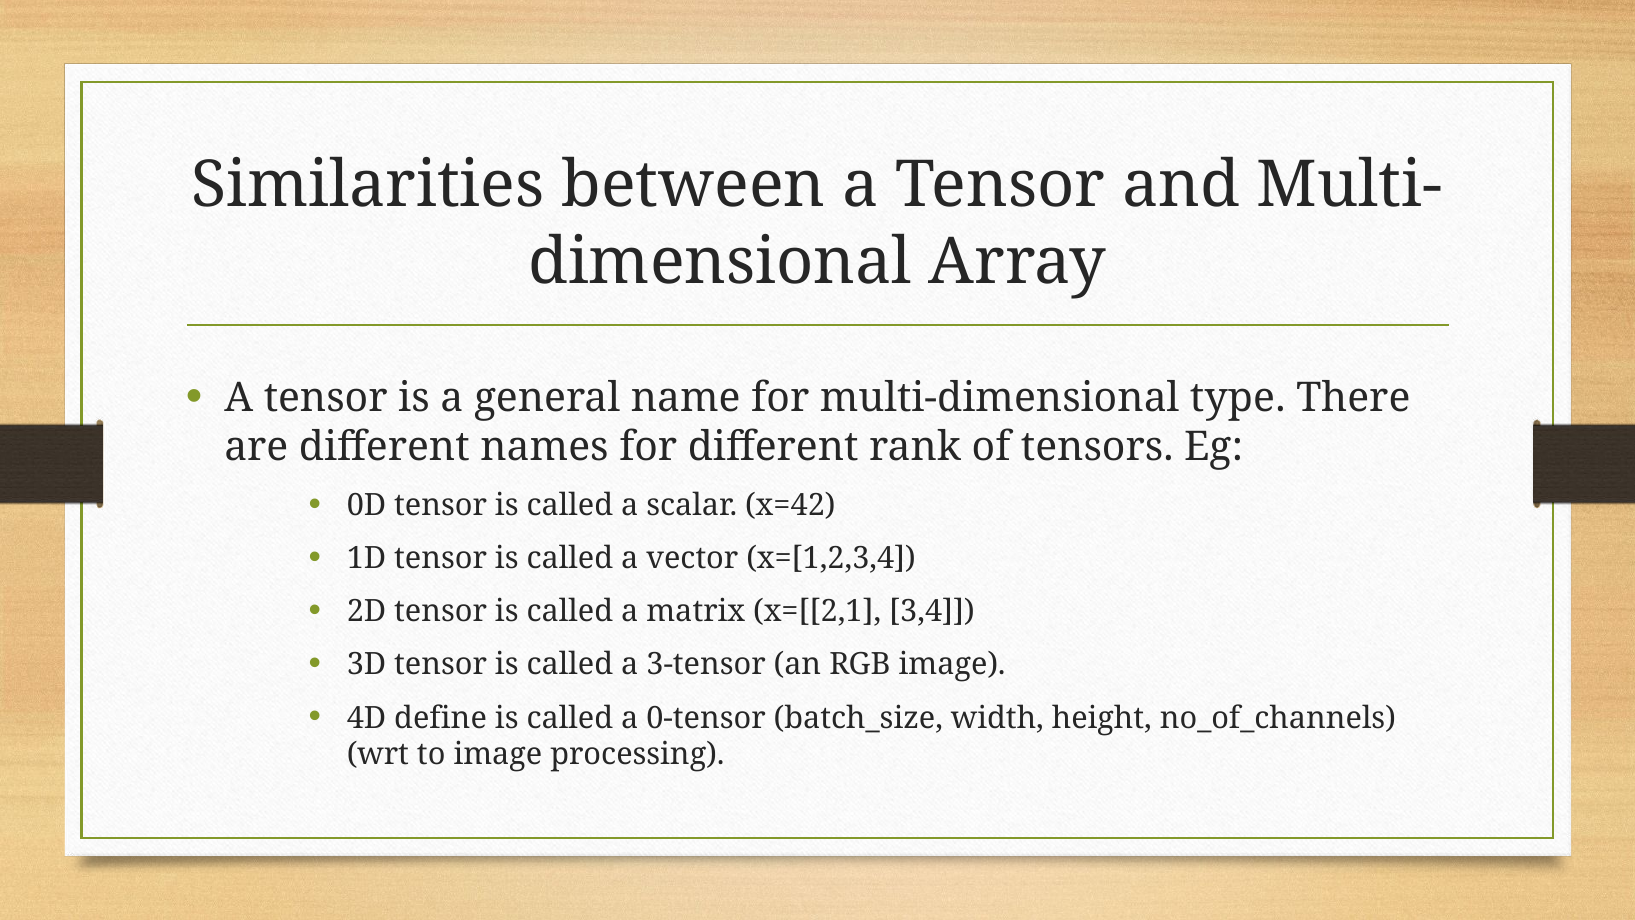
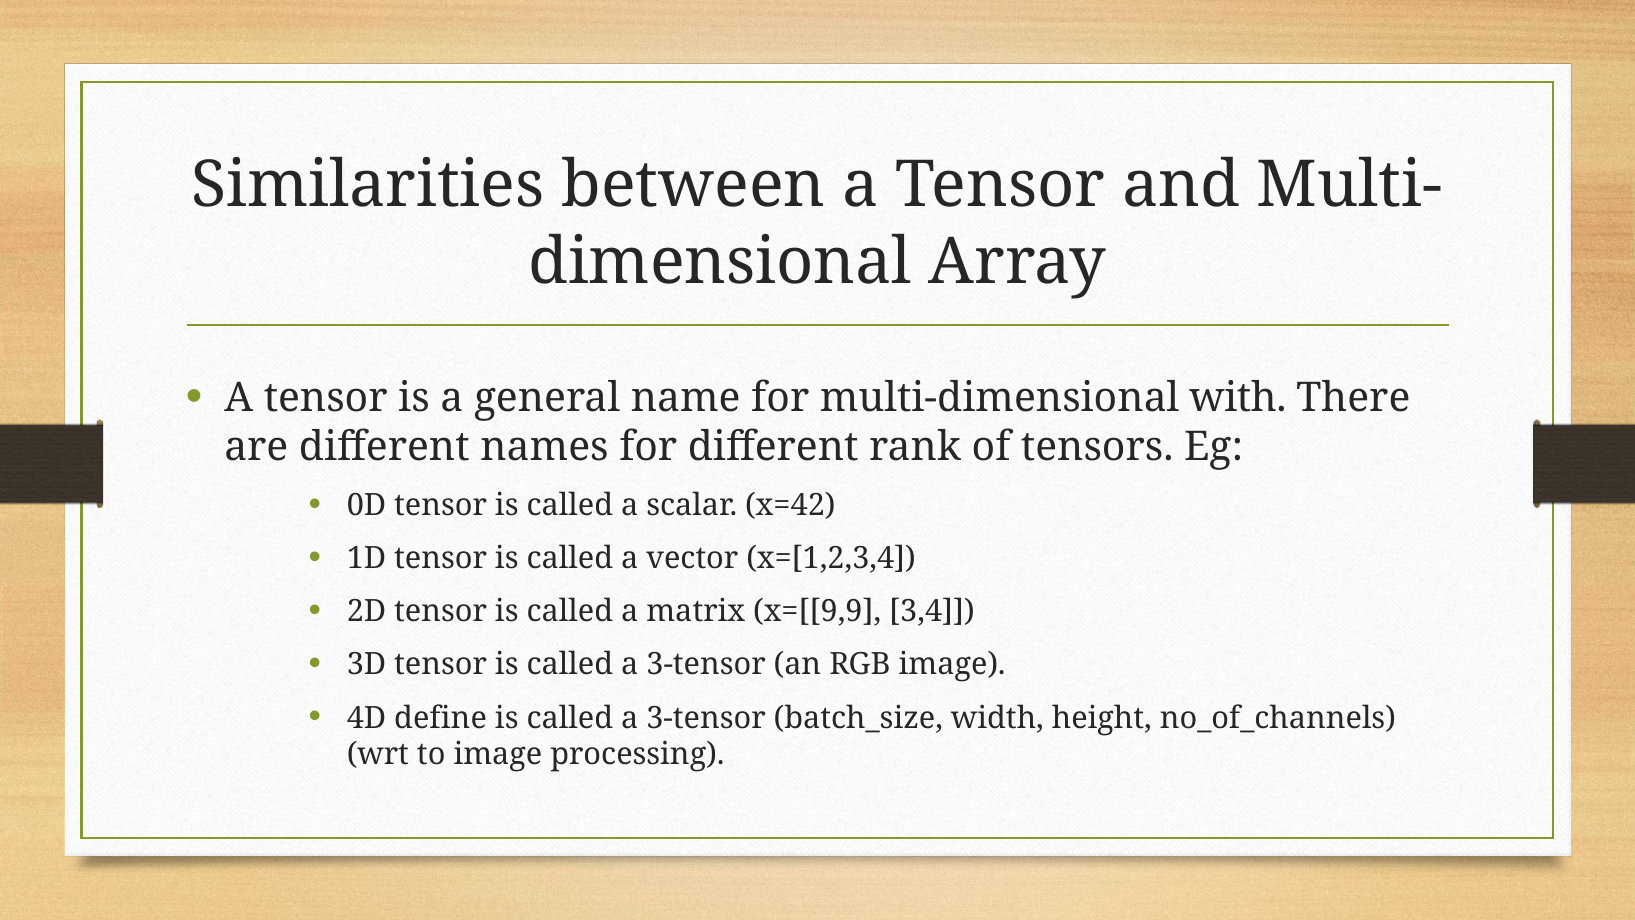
type: type -> with (1238, 398)
x=[[2,1: x=[[2,1 -> x=[[9,9 (817, 611)
0-tensor: 0-tensor -> 3-tensor (706, 718)
